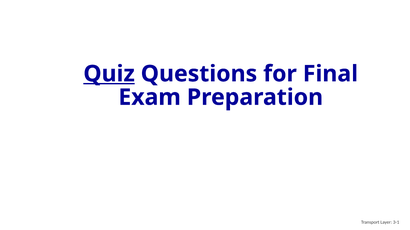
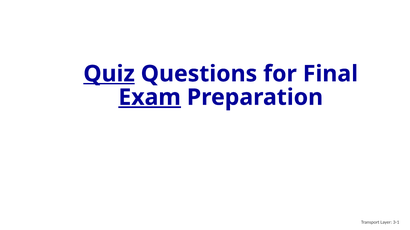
Exam underline: none -> present (150, 98)
